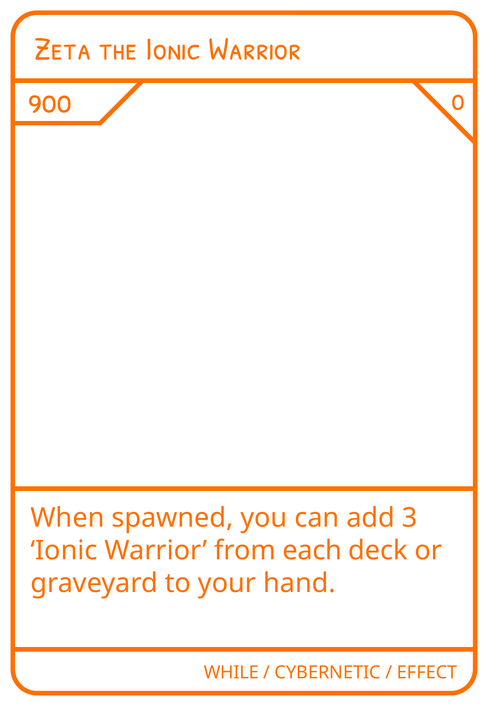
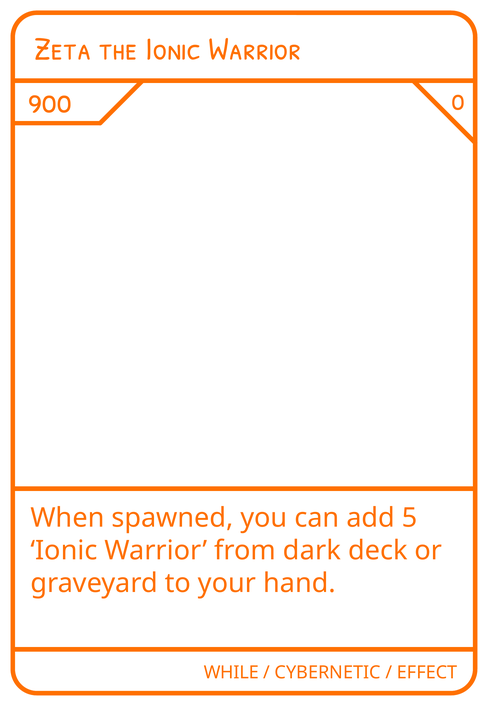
3: 3 -> 5 (410, 517)
each: each -> dark (312, 550)
